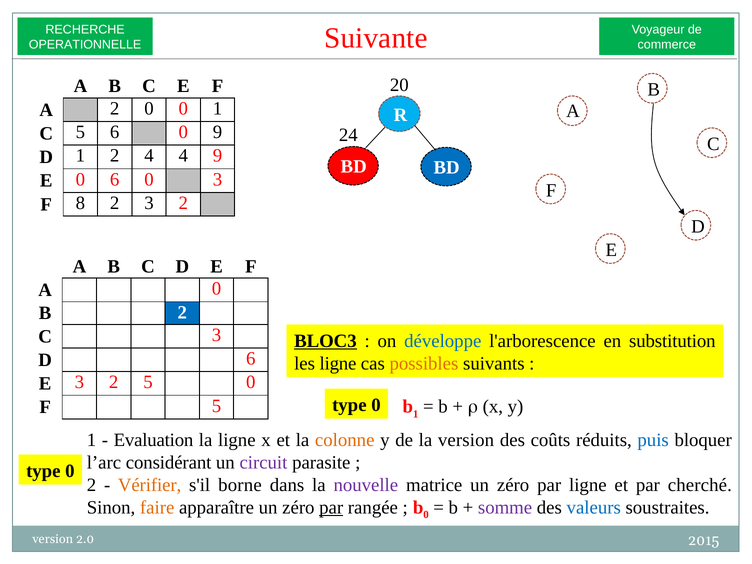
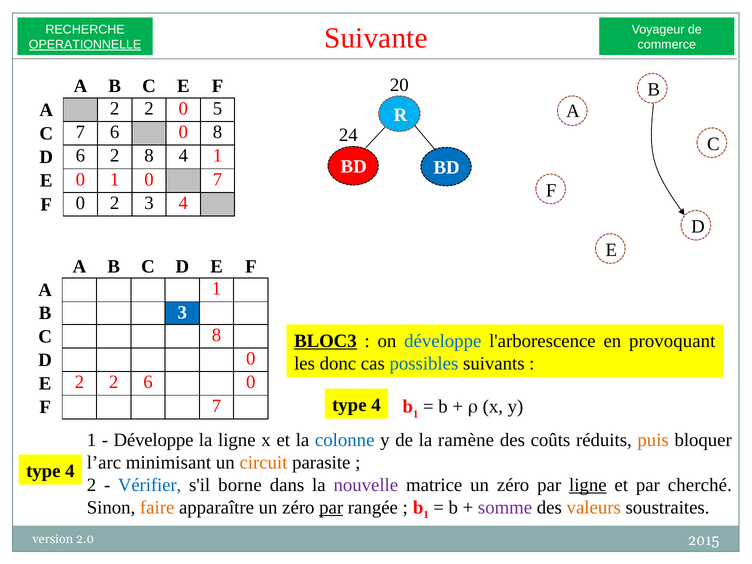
OPERATIONNELLE underline: none -> present (85, 45)
A 2 0: 0 -> 2 (149, 108)
1: 1 -> 5 (218, 108)
C 5: 5 -> 7 (80, 132)
0 9: 9 -> 8 (218, 132)
D 1: 1 -> 6 (80, 156)
2 4: 4 -> 8 (149, 156)
9: 9 -> 1 (218, 156)
0 6: 6 -> 1 (115, 179)
0 3: 3 -> 7 (218, 179)
F 8: 8 -> 0 (80, 203)
2 3 2: 2 -> 4 (183, 203)
A 0: 0 -> 1 (217, 289)
B 2: 2 -> 3 (182, 312)
C 3: 3 -> 8 (217, 335)
substitution: substitution -> provoquant (672, 341)
D 6: 6 -> 0 (251, 359)
les ligne: ligne -> donc (338, 363)
possibles colour: orange -> blue (424, 363)
E 3: 3 -> 2 (79, 382)
2 5: 5 -> 6 (148, 382)
0: 0 -> 4 (376, 405)
F 5: 5 -> 7 (217, 406)
Evaluation: Evaluation -> Développe (154, 440)
colonne colour: orange -> blue (345, 440)
la version: version -> ramène (466, 440)
puis colour: blue -> orange (653, 440)
considérant: considérant -> minimisant (169, 462)
circuit colour: purple -> orange (263, 462)
0: 0 -> 4 (70, 471)
Vérifier colour: orange -> blue (150, 485)
ligne underline: none -> present (588, 485)
0: 0 -> 1 (426, 515)
valeurs colour: blue -> orange (594, 508)
